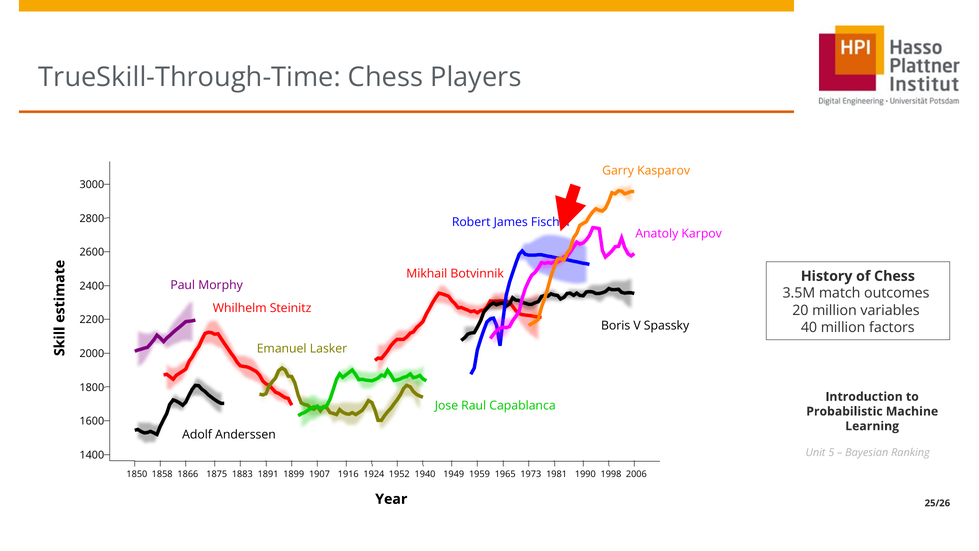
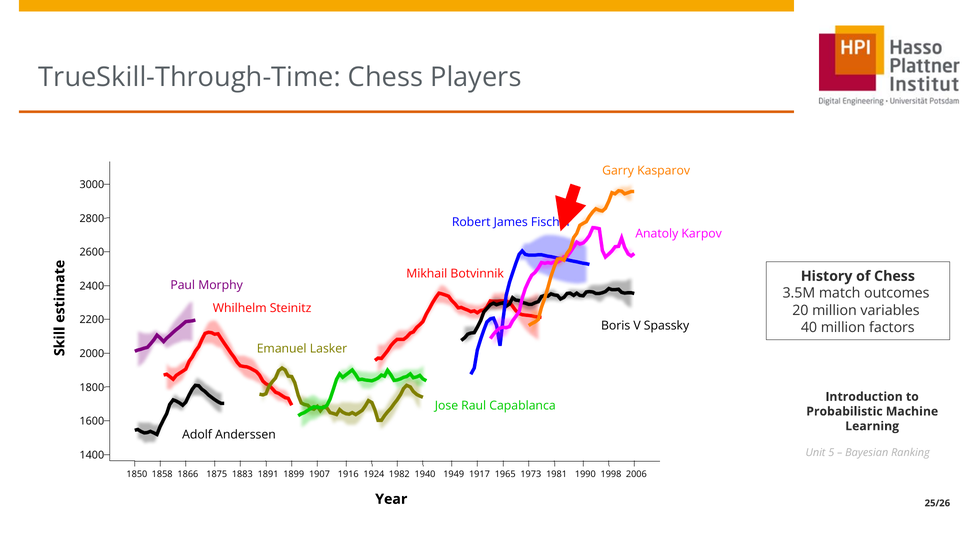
1952: 1952 -> 1982 (399, 474)
1959: 1959 -> 1917 (479, 474)
